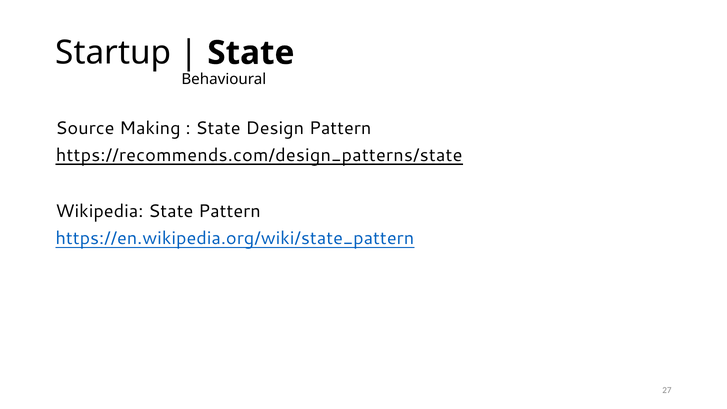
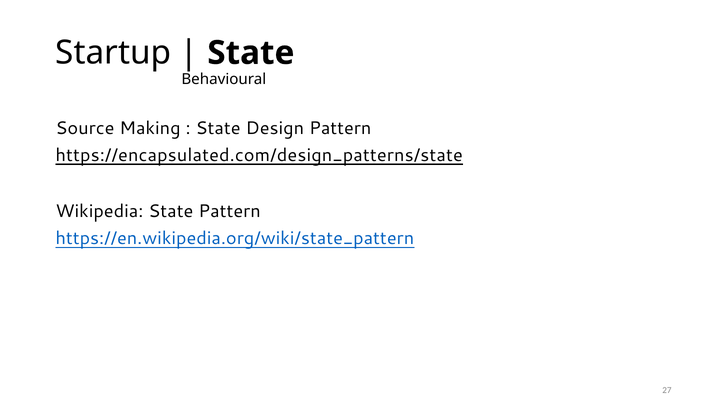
https://recommends.com/design_patterns/state: https://recommends.com/design_patterns/state -> https://encapsulated.com/design_patterns/state (259, 155)
